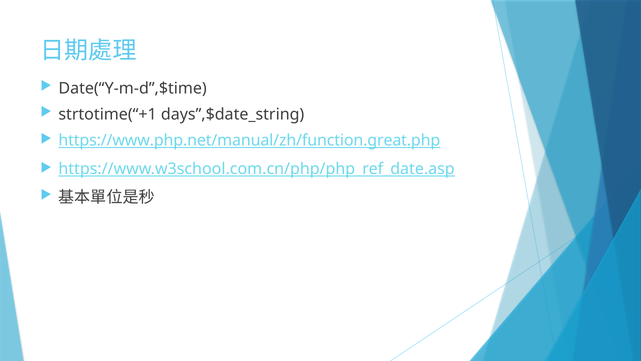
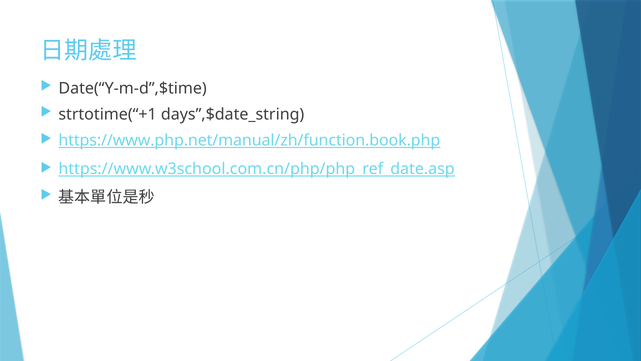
https://www.php.net/manual/zh/function.great.php: https://www.php.net/manual/zh/function.great.php -> https://www.php.net/manual/zh/function.book.php (249, 140)
